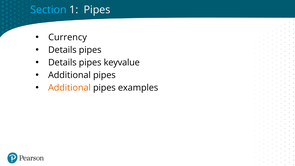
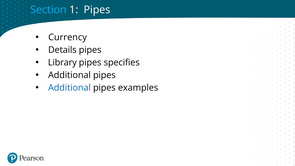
Details: Details -> Library (62, 63)
keyvalue: keyvalue -> specifies (122, 63)
Additional colour: orange -> blue (69, 88)
